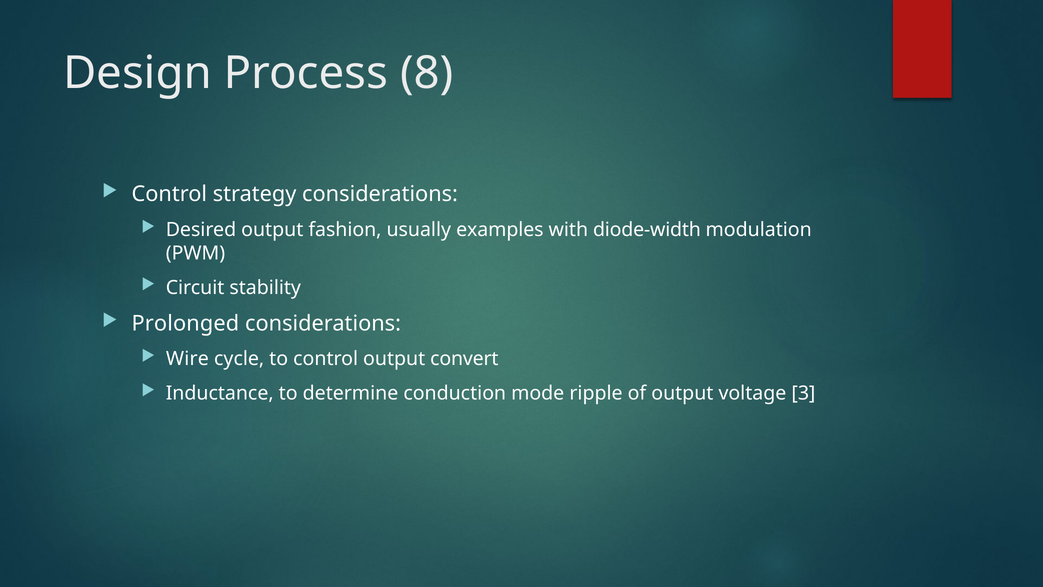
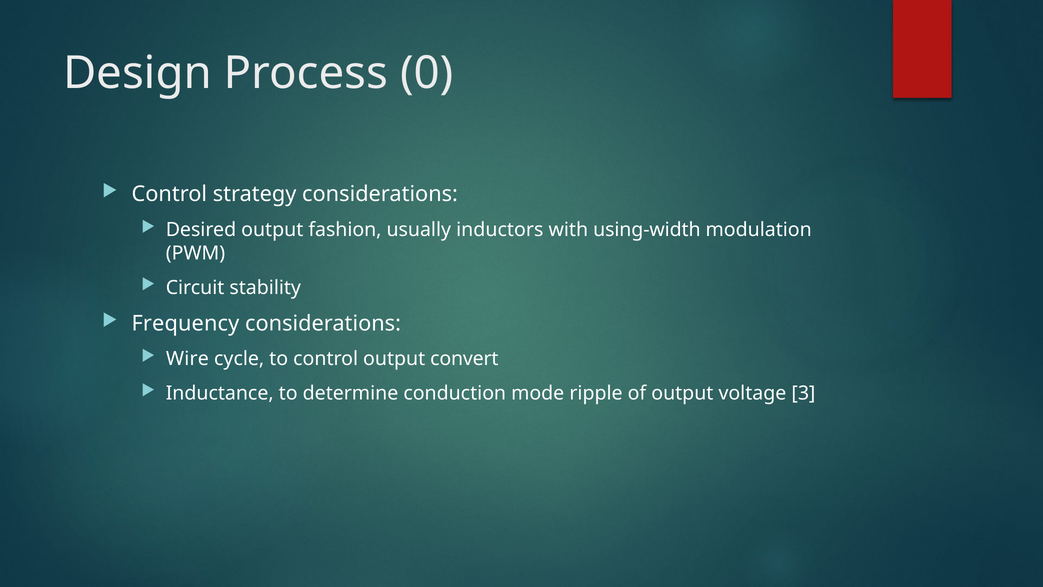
8: 8 -> 0 (427, 73)
examples: examples -> inductors (500, 230)
diode-width: diode-width -> using-width (647, 230)
Prolonged: Prolonged -> Frequency (185, 323)
